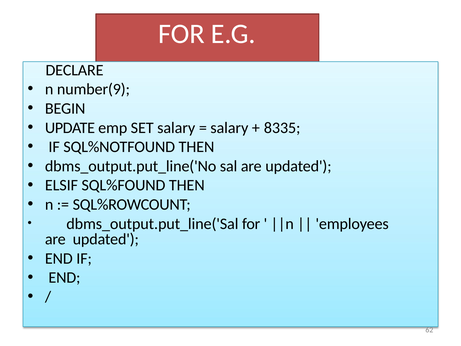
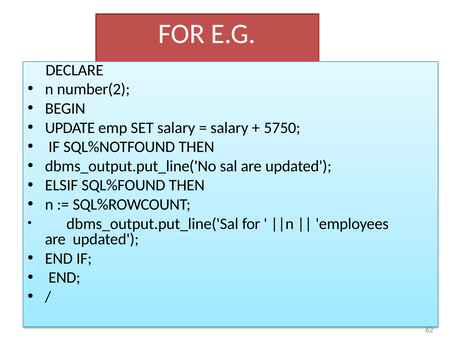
number(9: number(9 -> number(2 (93, 89)
8335: 8335 -> 5750 (282, 128)
